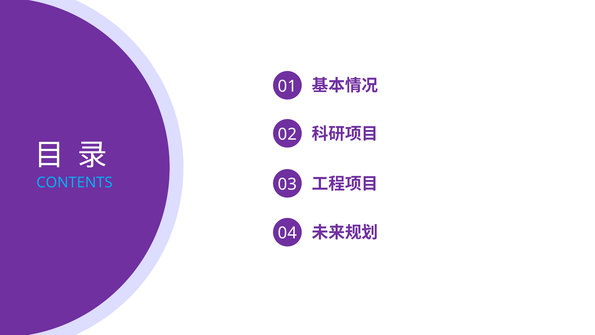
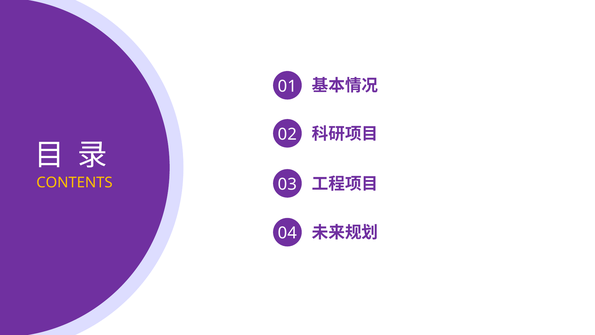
CONTENTS colour: light blue -> yellow (74, 183)
